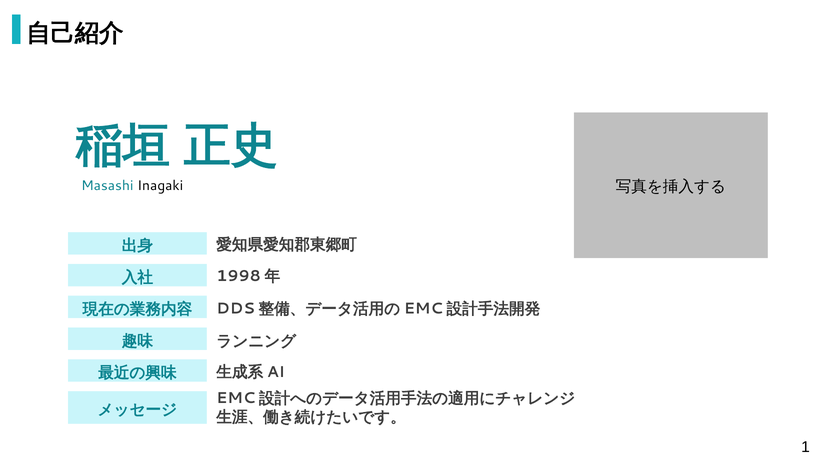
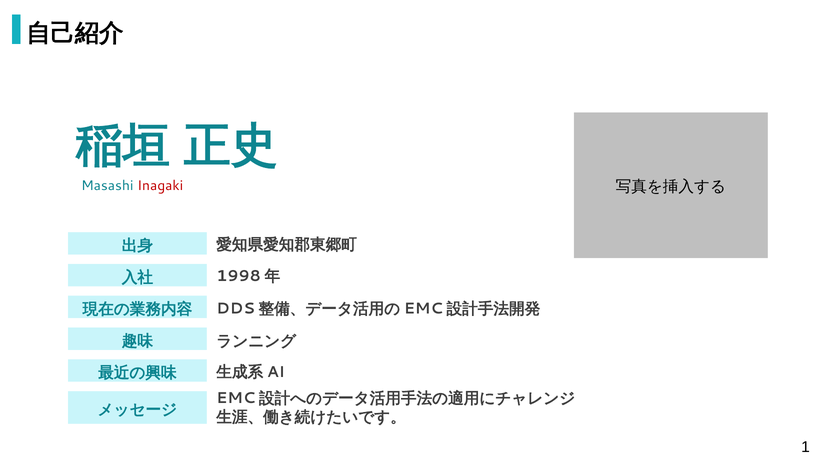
Inagaki colour: black -> red (160, 186)
